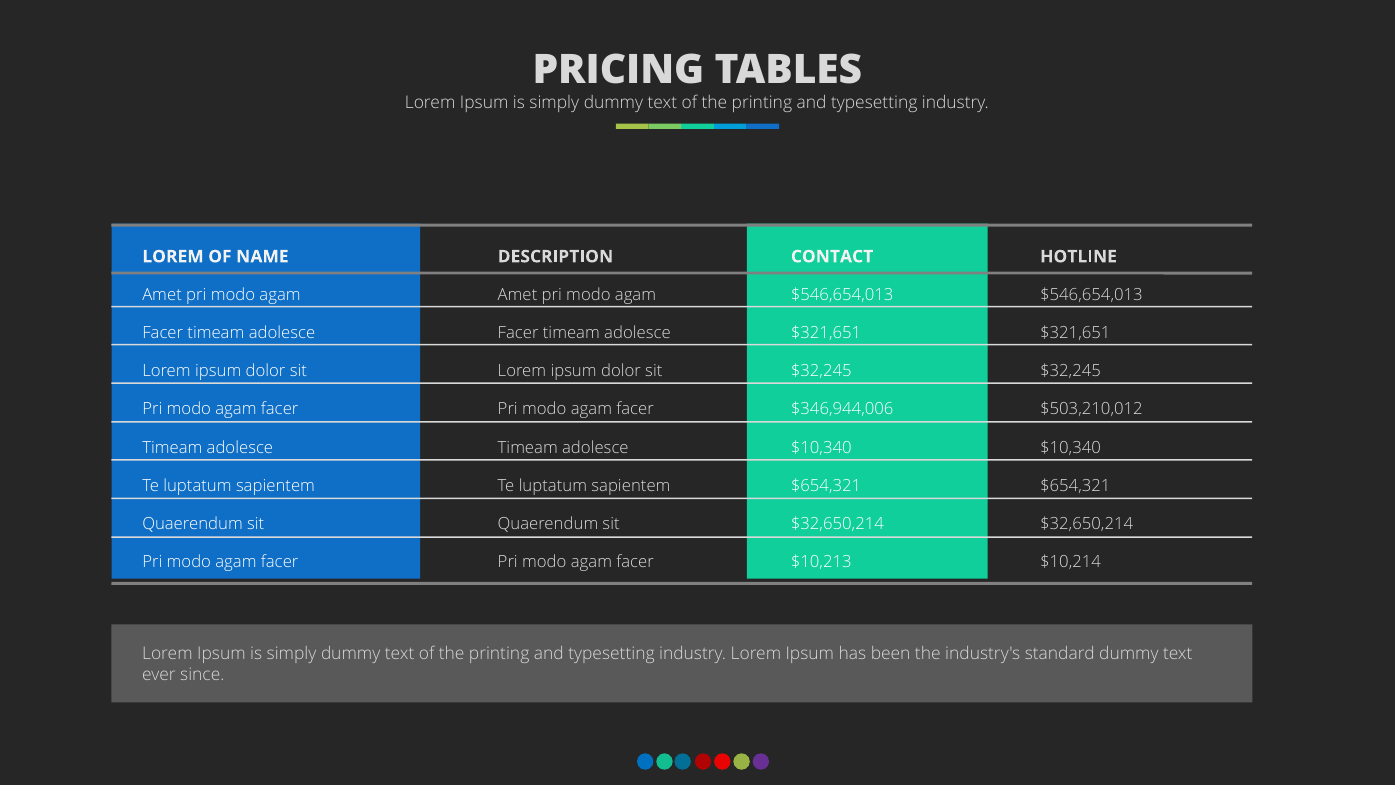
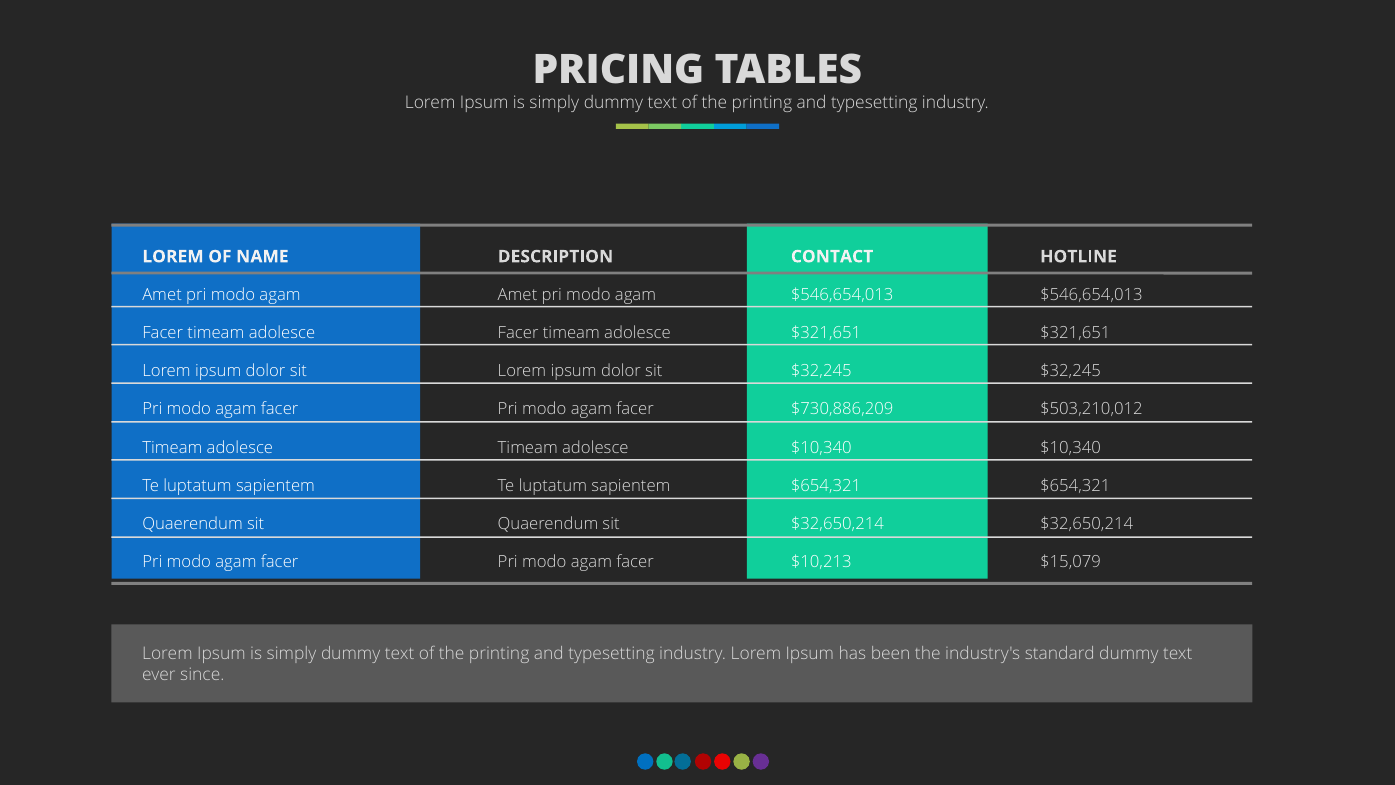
$346,944,006: $346,944,006 -> $730,886,209 (842, 409)
$10,214: $10,214 -> $15,079 (1071, 562)
